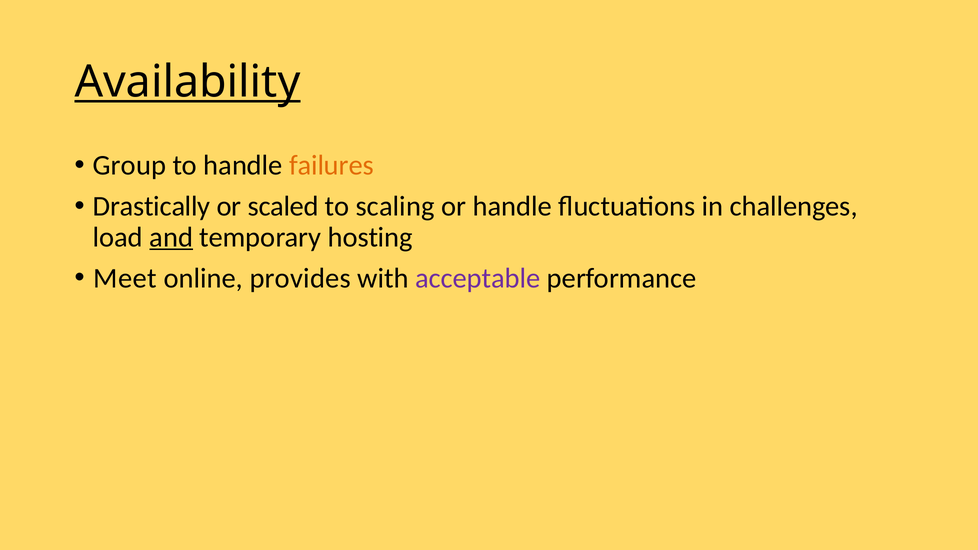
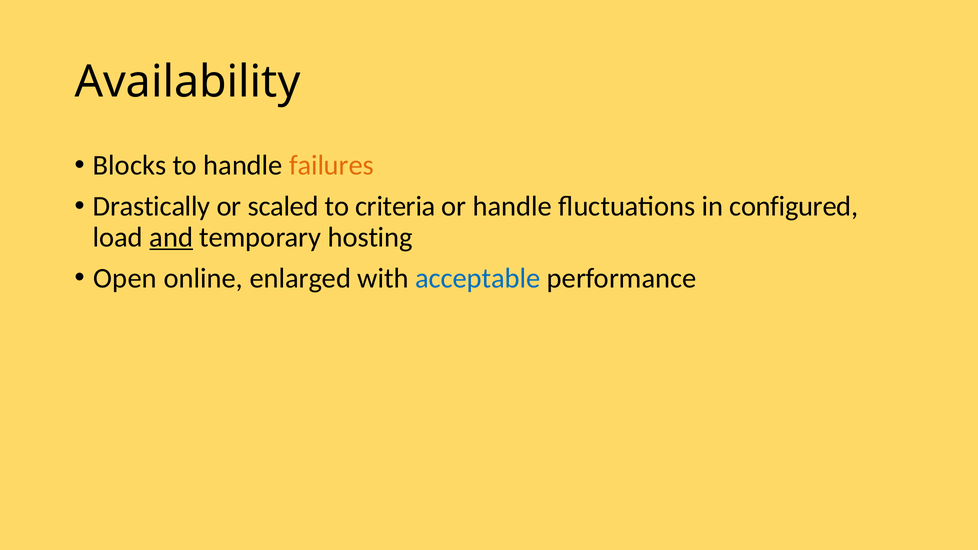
Availability underline: present -> none (188, 82)
Group: Group -> Blocks (130, 165)
scaling: scaling -> criteria (395, 206)
challenges: challenges -> configured (794, 206)
Meet: Meet -> Open (125, 278)
provides: provides -> enlarged (300, 278)
acceptable colour: purple -> blue (478, 278)
